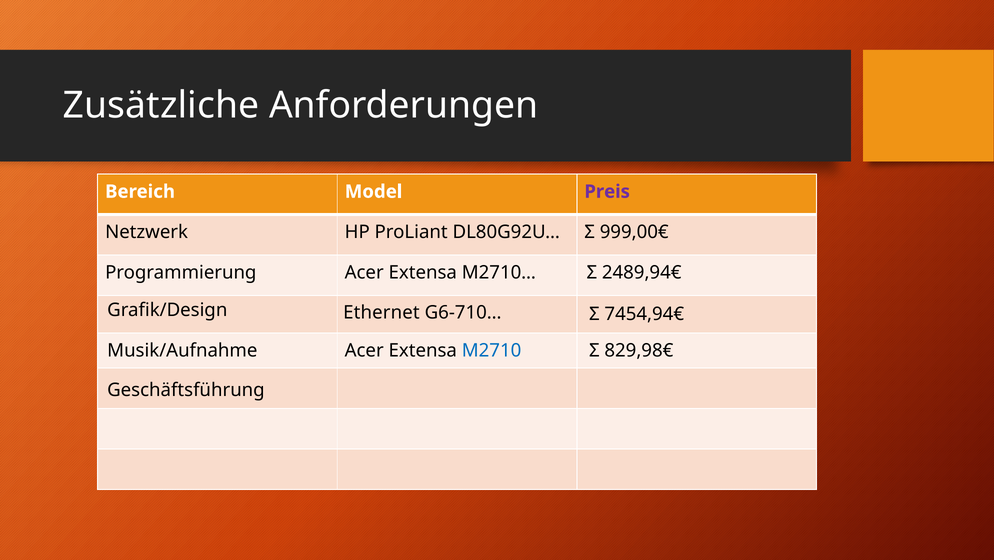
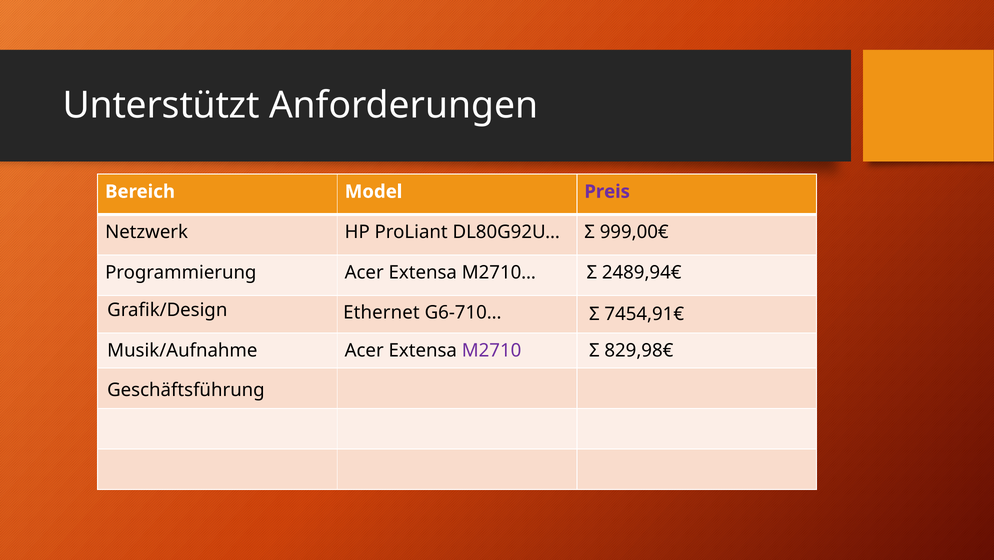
Zusätzliche: Zusätzliche -> Unterstützt (161, 105)
7454,94€: 7454,94€ -> 7454,91€ (644, 314)
M2710 colour: blue -> purple (492, 350)
